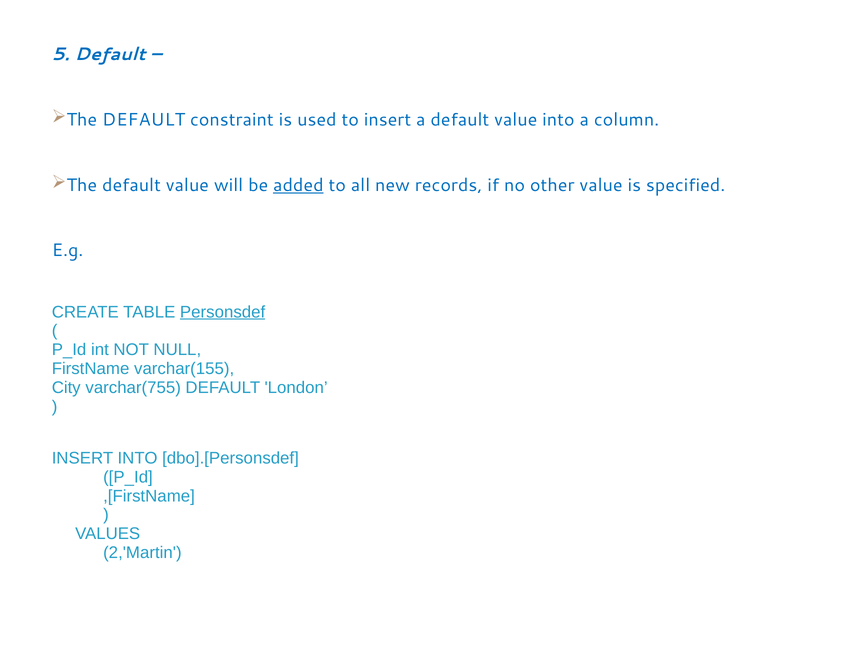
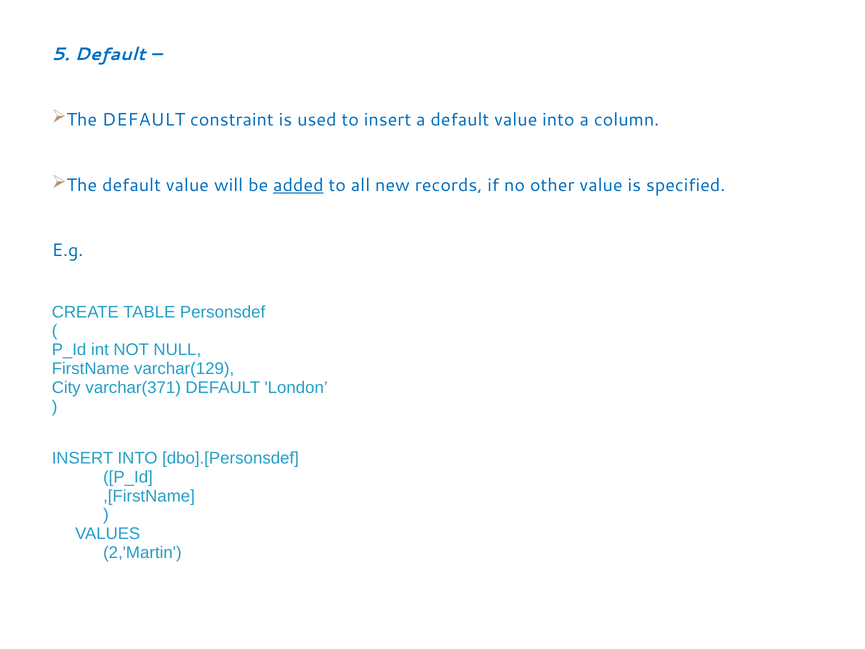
Personsdef underline: present -> none (223, 312)
varchar(155: varchar(155 -> varchar(129 (184, 369)
varchar(755: varchar(755 -> varchar(371 (133, 387)
